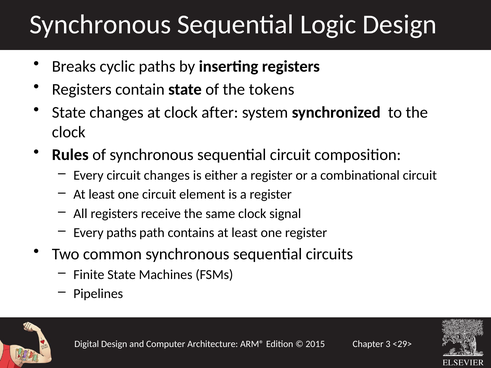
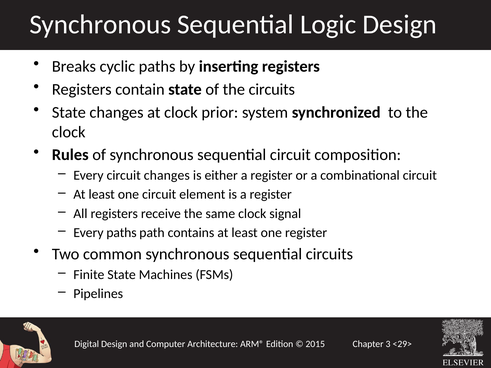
the tokens: tokens -> circuits (272, 89)
after: after -> prior (220, 112)
